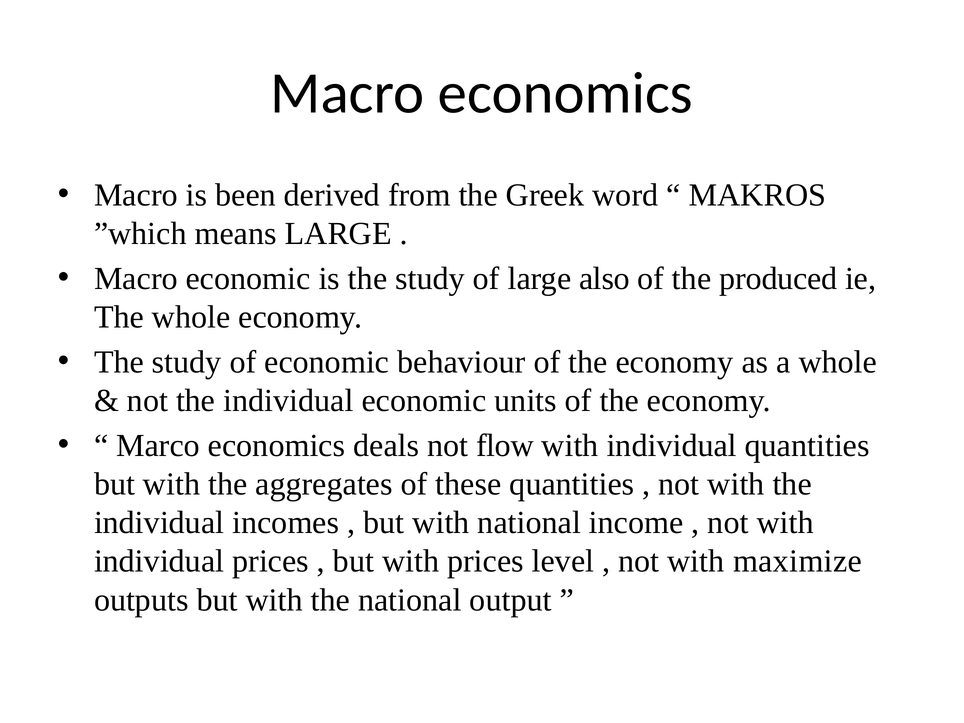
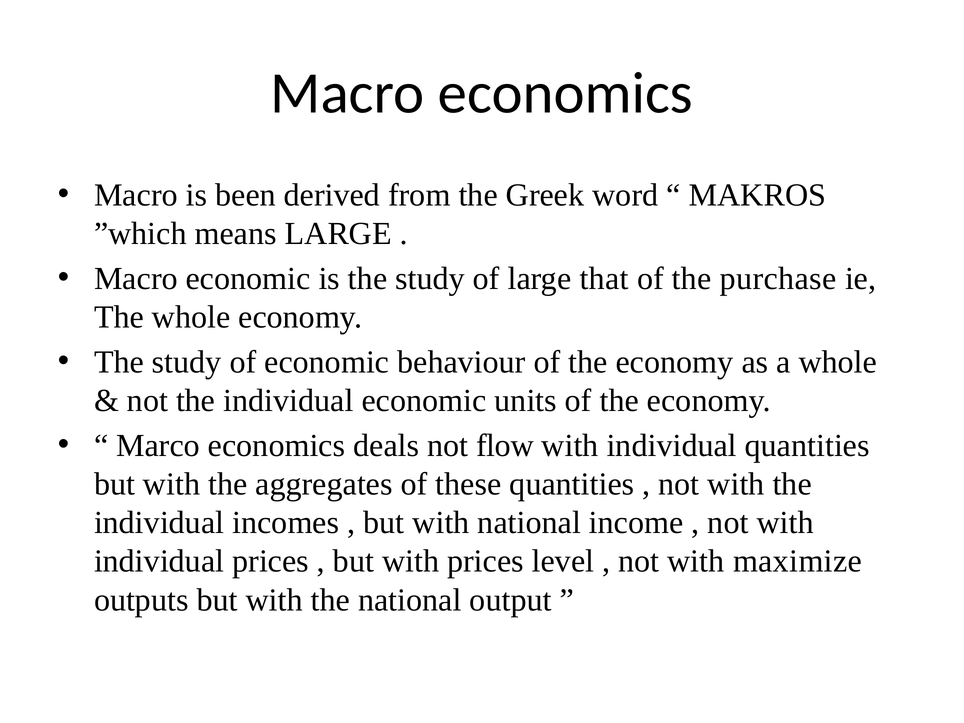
also: also -> that (604, 279)
produced: produced -> purchase (778, 279)
